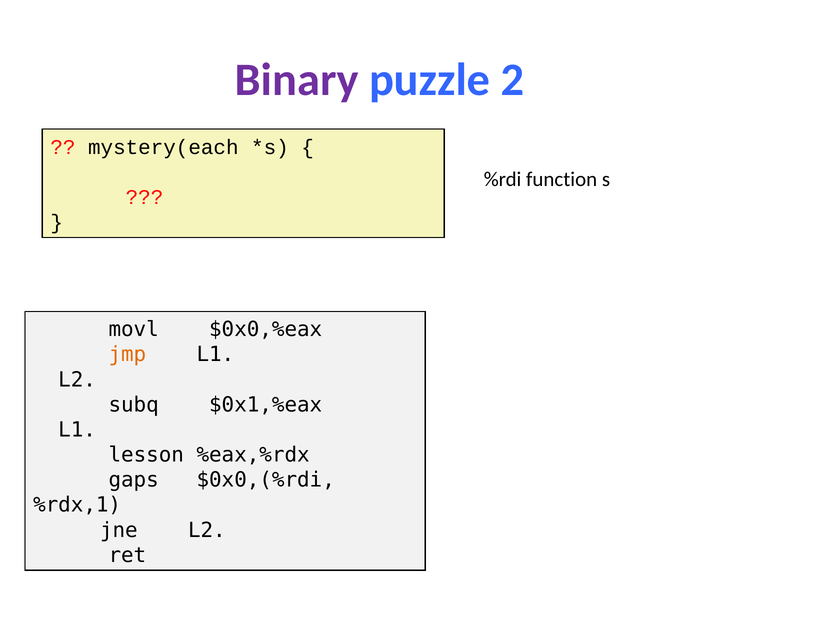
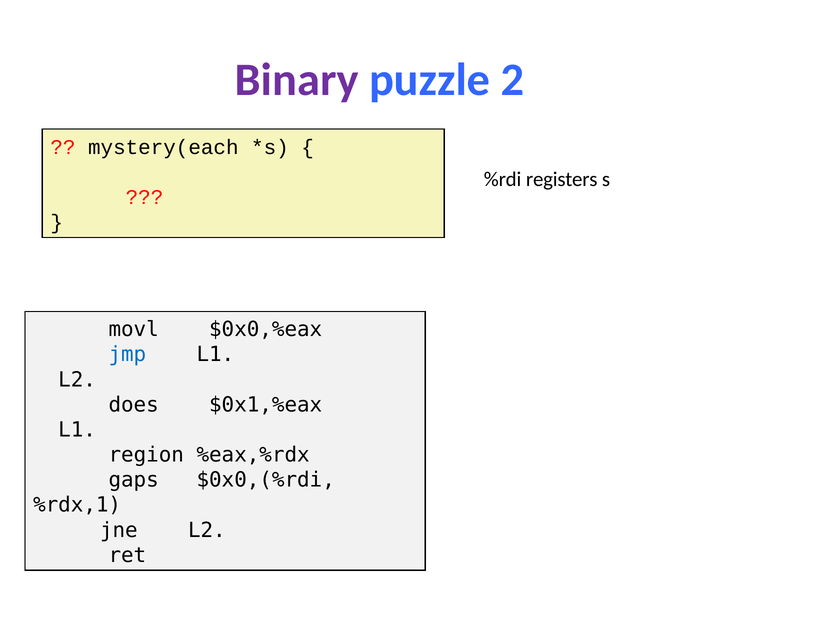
function: function -> registers (562, 179)
jmp colour: orange -> blue (127, 355)
subq: subq -> does (134, 405)
lesson: lesson -> region (146, 455)
